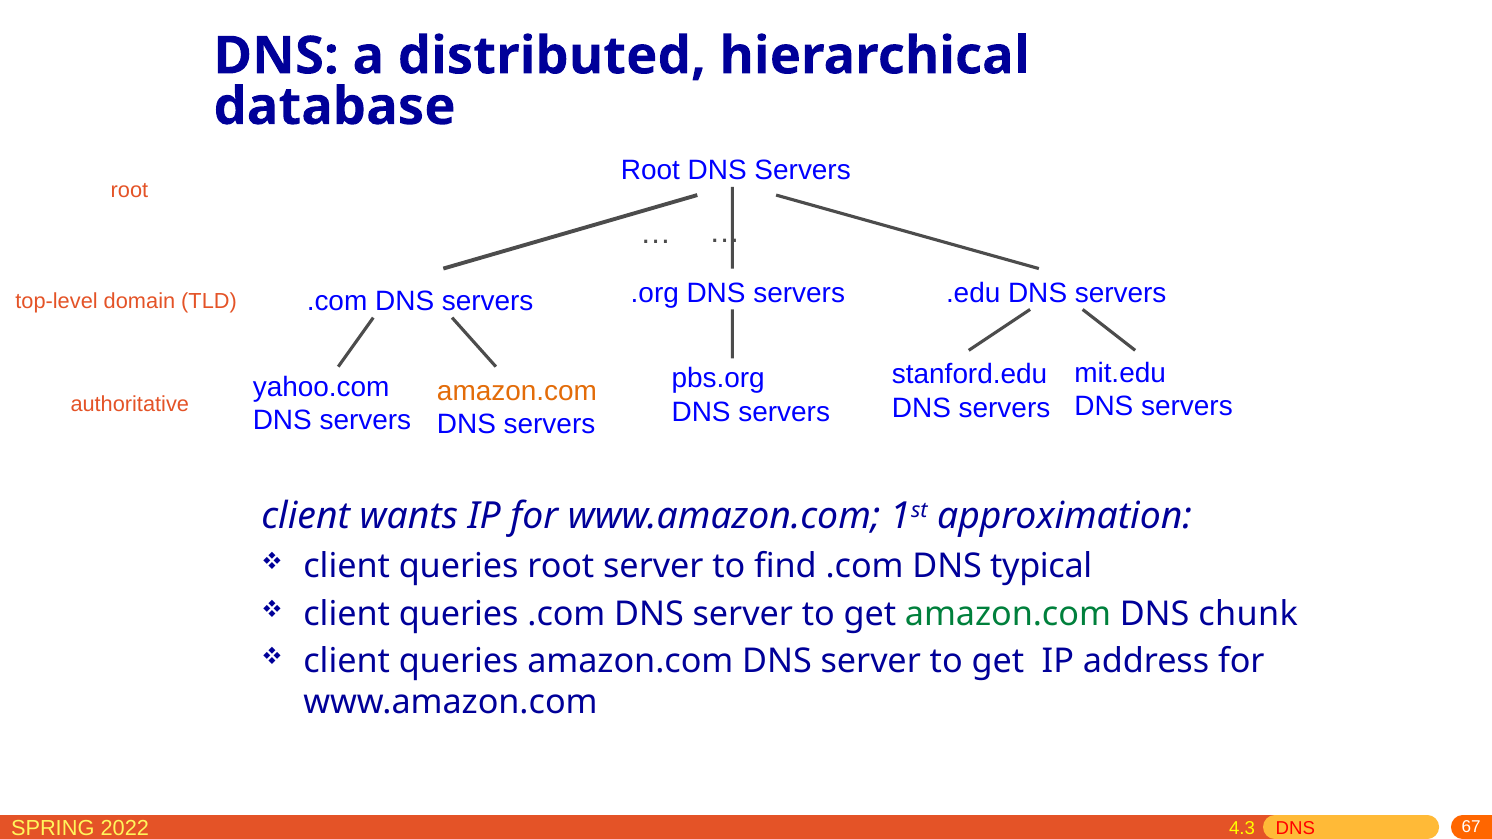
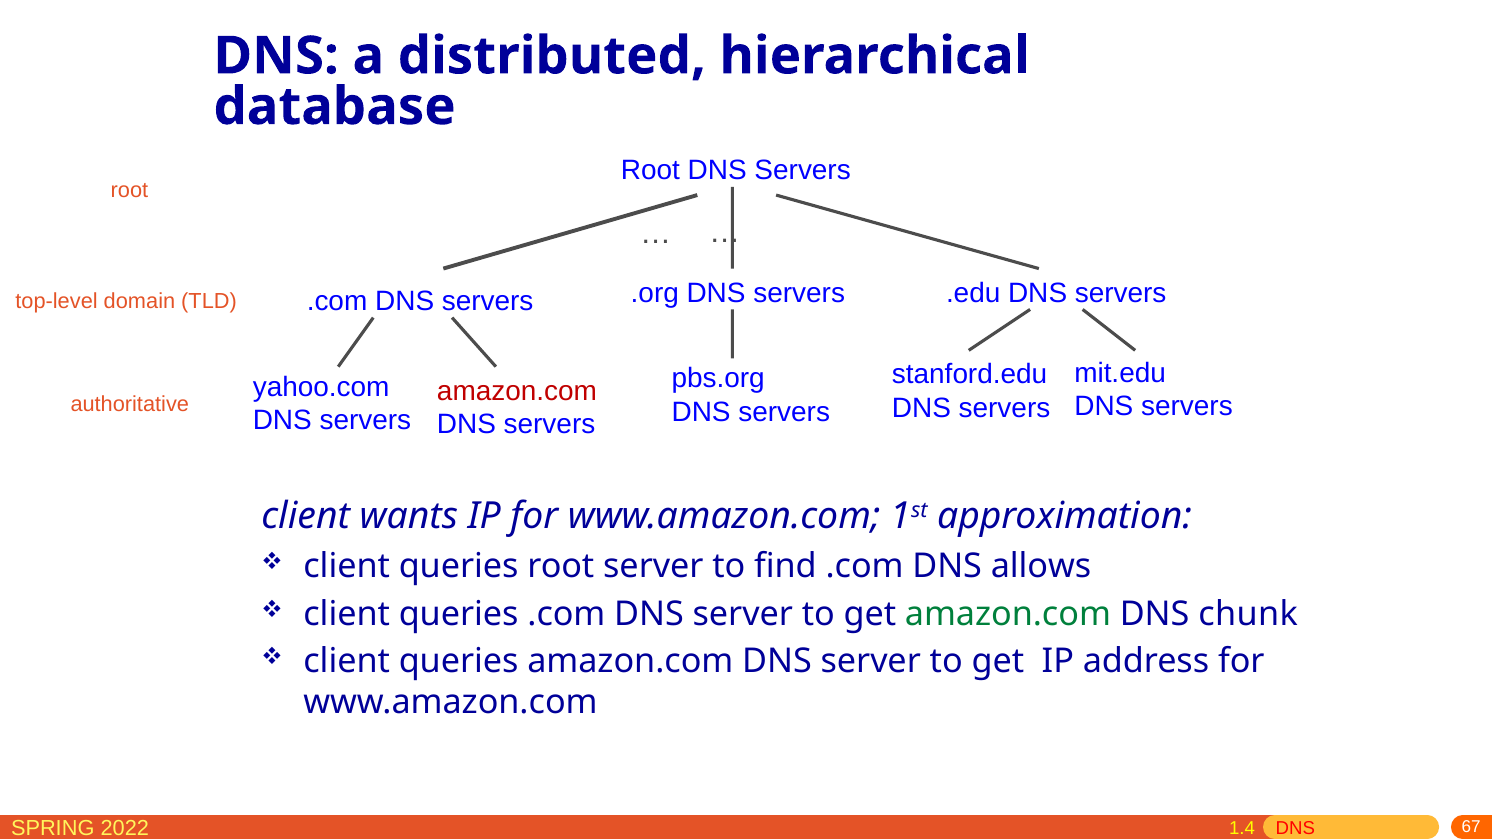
amazon.com colour: orange -> red (517, 391)
typical: typical -> allows (1041, 566)
4.3: 4.3 -> 1.4 (1242, 829)
